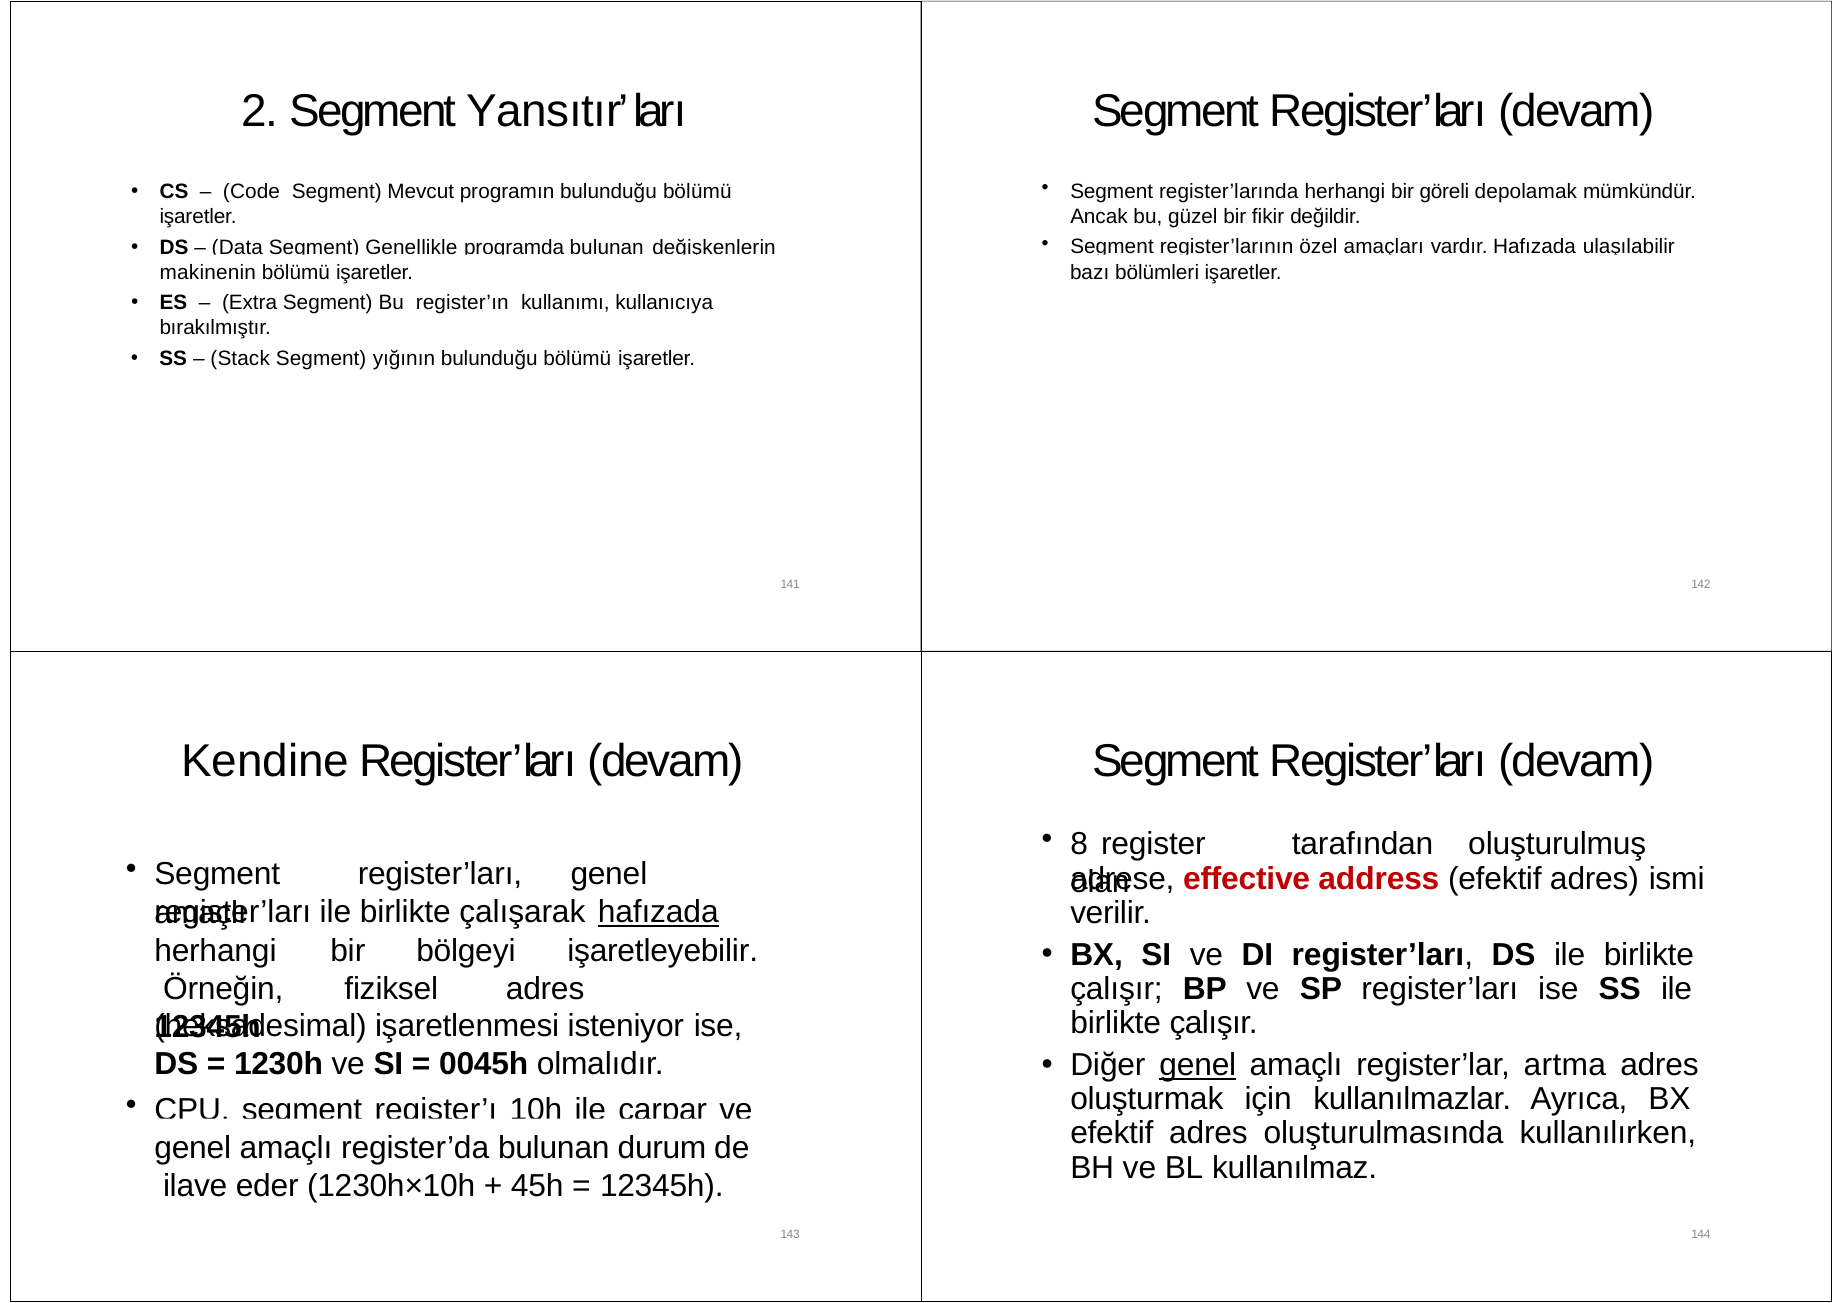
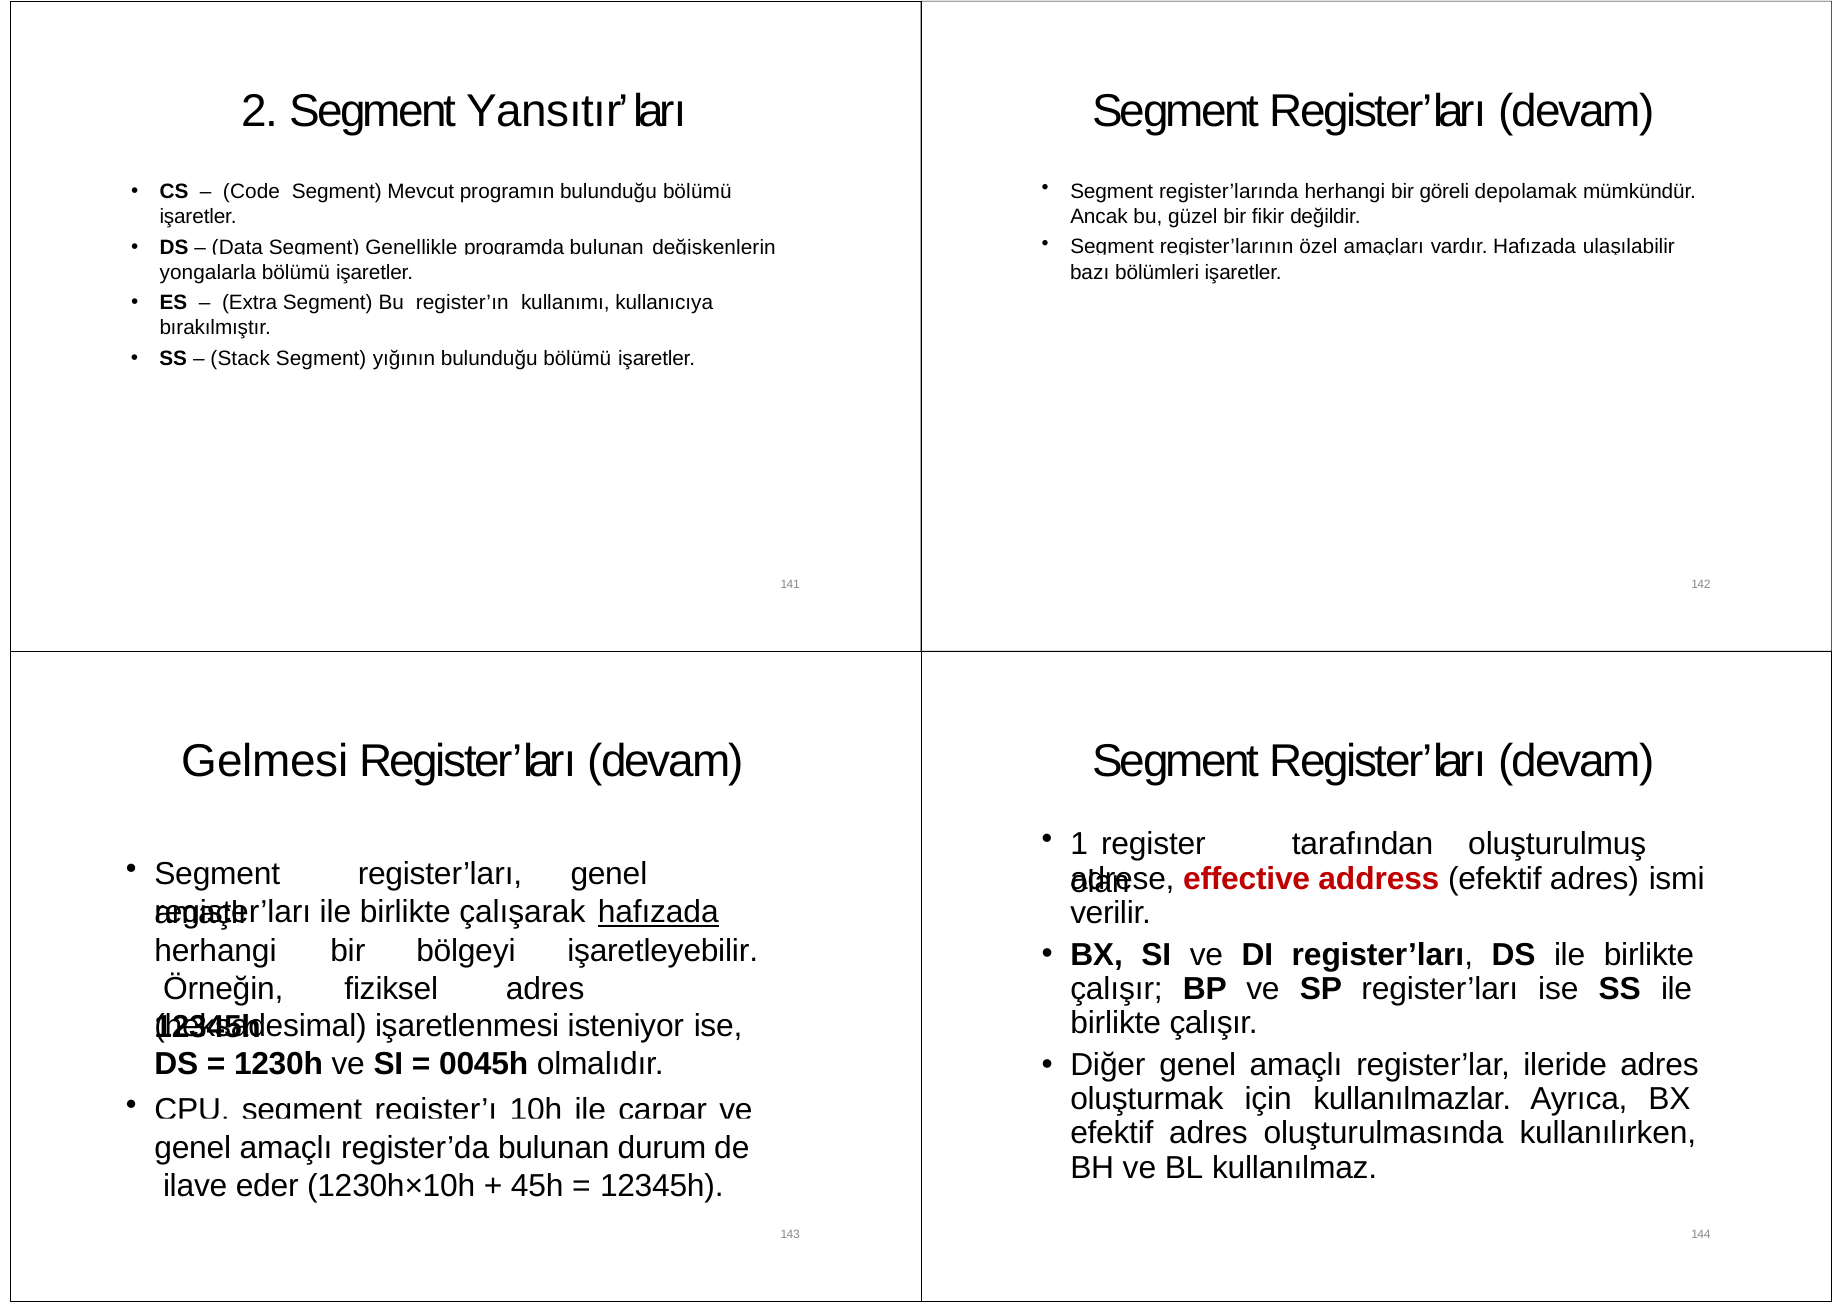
makinenin: makinenin -> yongalarla (208, 273)
Kendine: Kendine -> Gelmesi (265, 762)
8: 8 -> 1 (1079, 844)
genel underline: present -> none (1198, 1065)
artma: artma -> ileride (1565, 1065)
